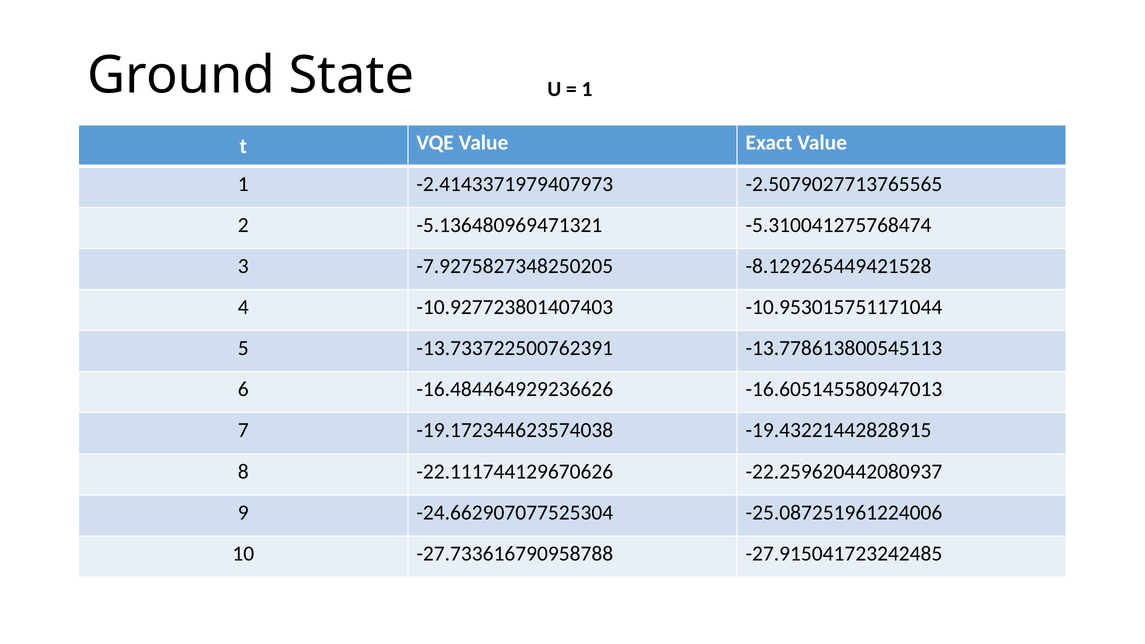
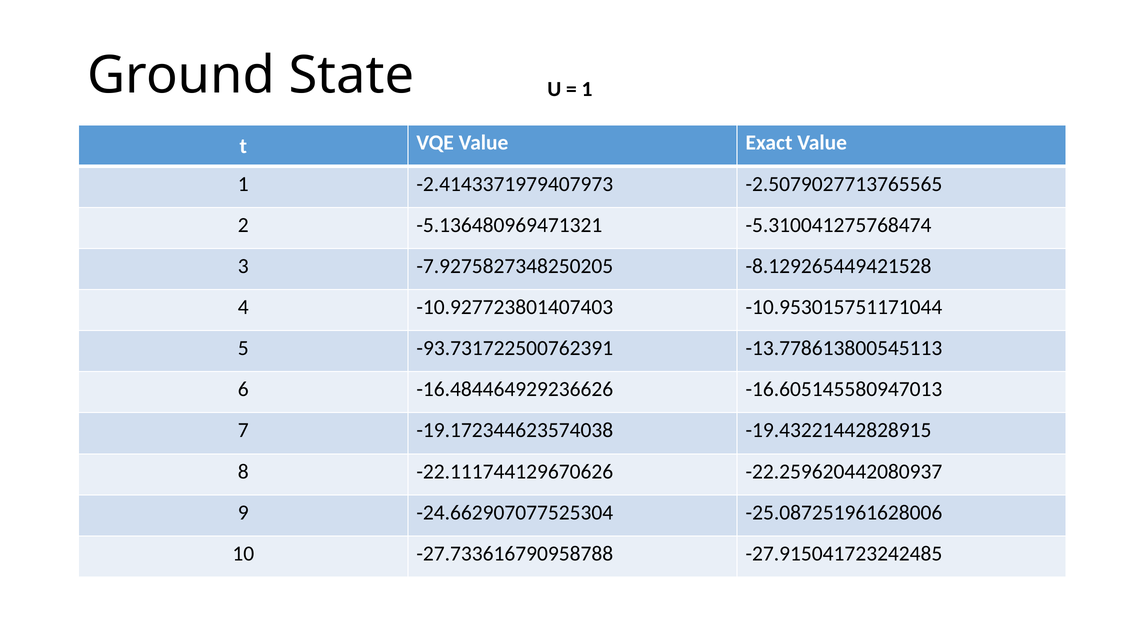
-13.733722500762391: -13.733722500762391 -> -93.731722500762391 (515, 348)
-25.087251961224006: -25.087251961224006 -> -25.087251961628006 (844, 513)
